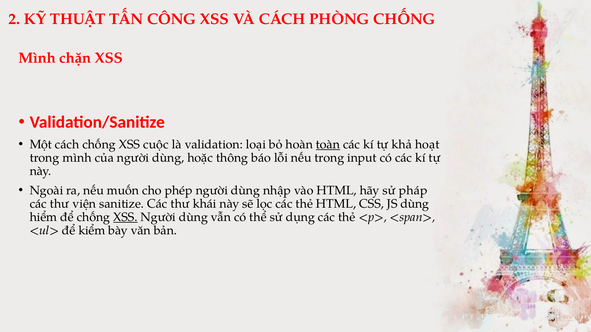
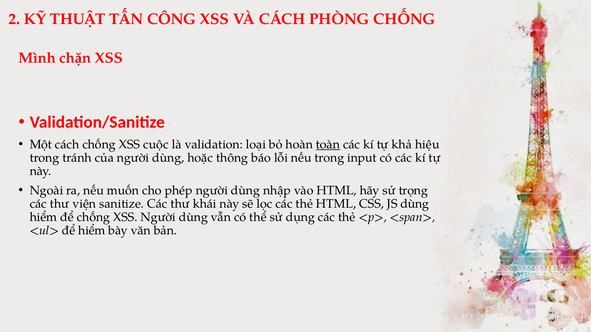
hoạt: hoạt -> hiệu (427, 145)
trong mình: mình -> tránh (77, 158)
pháp: pháp -> trọng (413, 191)
XSS underline: present -> none (125, 217)
để kiểm: kiểm -> hiểm (92, 231)
